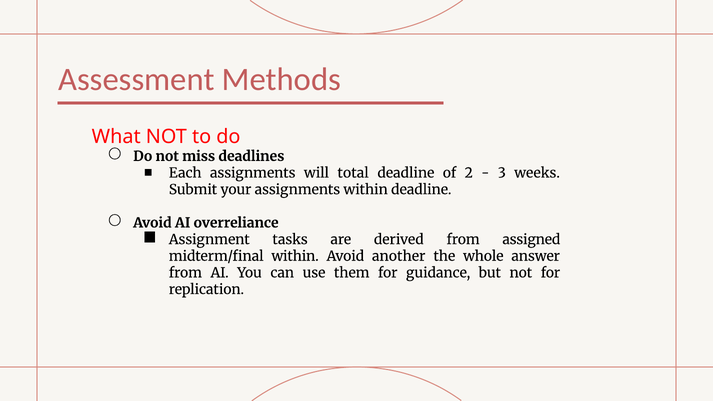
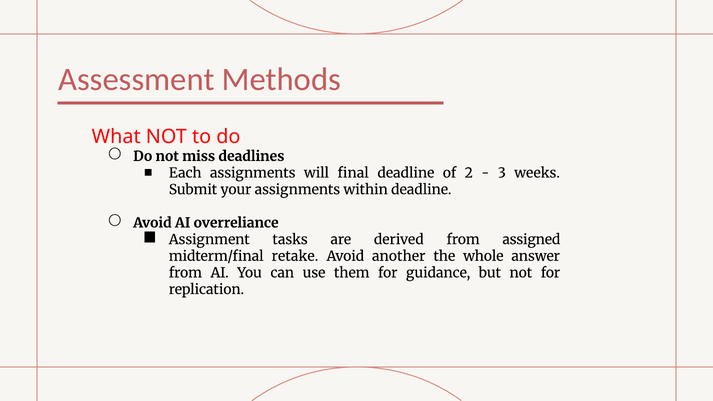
total: total -> final (353, 173)
midterm/final within: within -> retake (295, 256)
